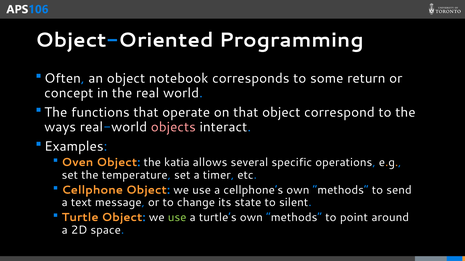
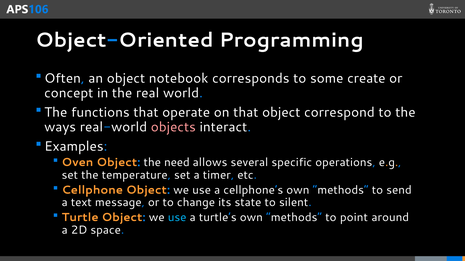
return: return -> create (366, 79)
katia: katia -> need (177, 163)
use colour: light green -> light blue (177, 218)
